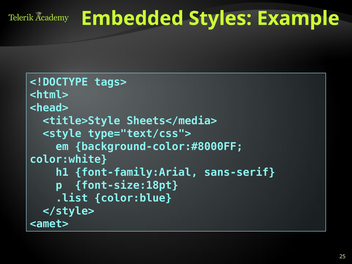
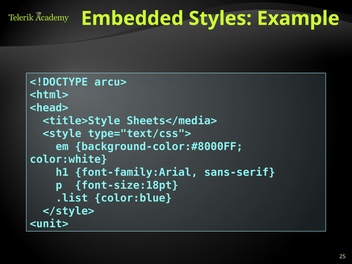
tags>: tags> -> arcu> (111, 82)
<amet>: <amet> -> <unit> (49, 224)
